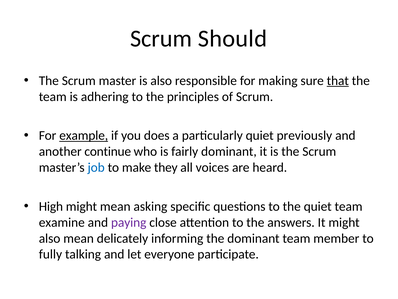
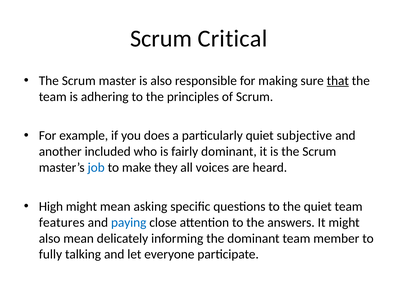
Should: Should -> Critical (233, 39)
example underline: present -> none (84, 135)
previously: previously -> subjective (304, 135)
continue: continue -> included (108, 151)
examine: examine -> features (62, 222)
paying colour: purple -> blue (129, 222)
